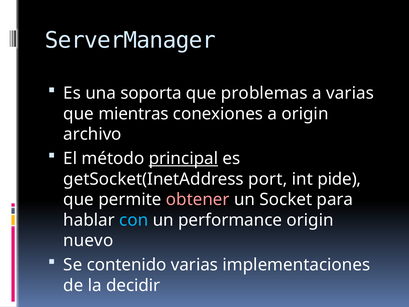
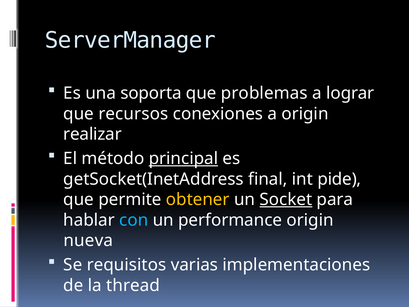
a varias: varias -> lograr (350, 93)
mientras: mientras -> recursos (133, 114)
archivo: archivo -> realizar (93, 134)
port: port -> final (268, 179)
obtener colour: pink -> yellow (198, 199)
Socket underline: none -> present (286, 199)
nuevo: nuevo -> nueva (88, 240)
contenido: contenido -> requisitos (127, 265)
decidir: decidir -> thread (133, 285)
